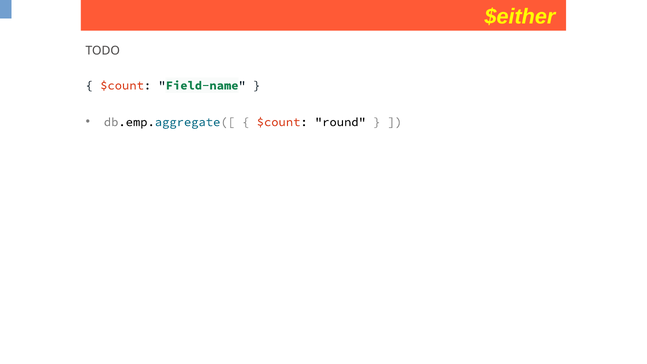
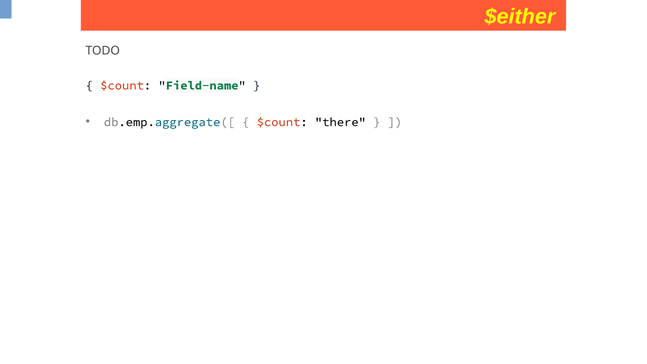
round: round -> there (340, 122)
